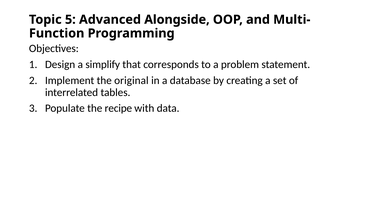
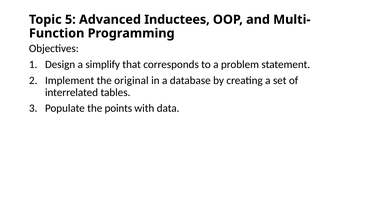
Alongside: Alongside -> Inductees (177, 20)
recipe: recipe -> points (118, 108)
